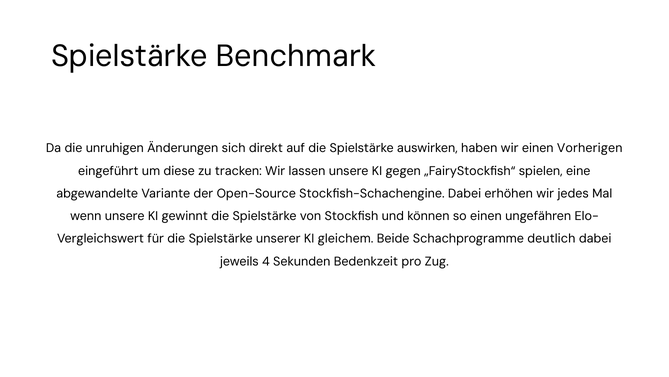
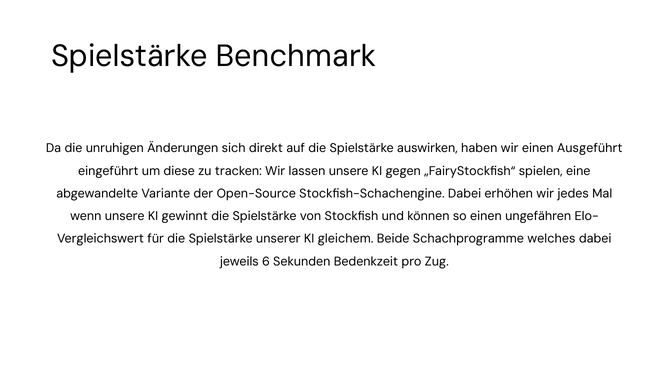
Vorherigen: Vorherigen -> Ausgeführt (590, 148)
deutlich: deutlich -> welches (551, 238)
4: 4 -> 6 (266, 261)
